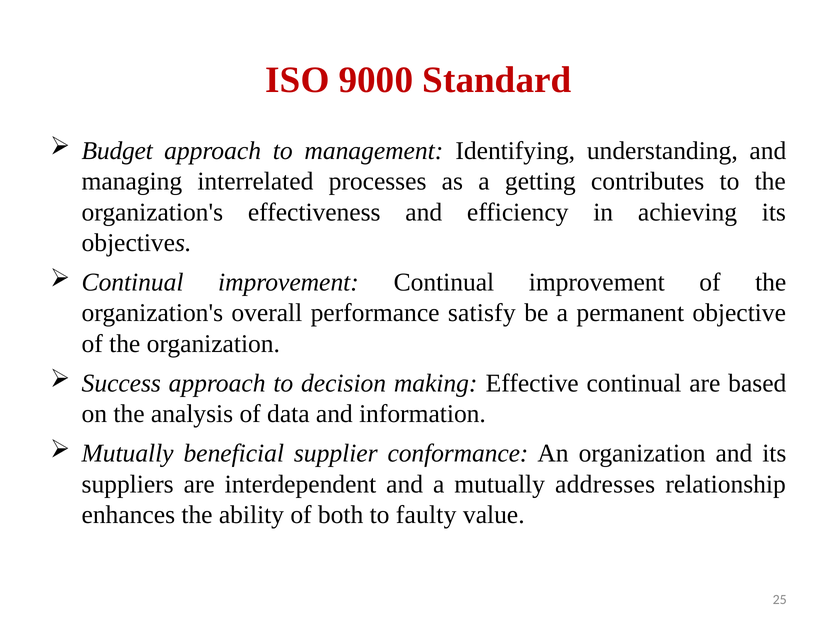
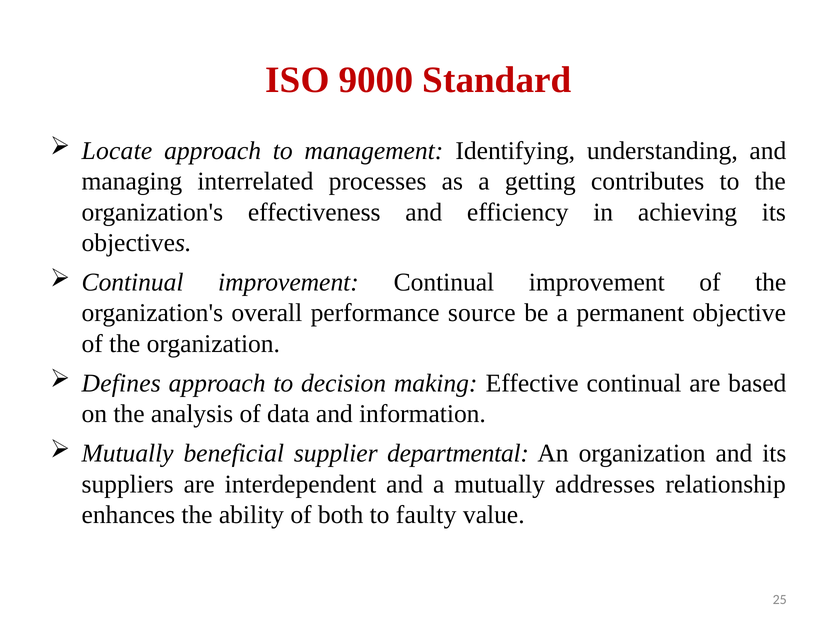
Budget: Budget -> Locate (117, 151)
satisfy: satisfy -> source (482, 313)
Success: Success -> Defines (121, 383)
conformance: conformance -> departmental (458, 453)
